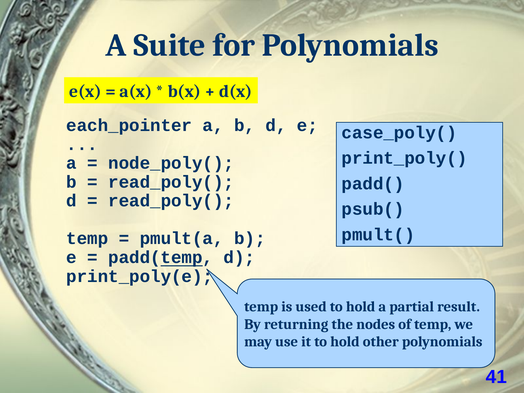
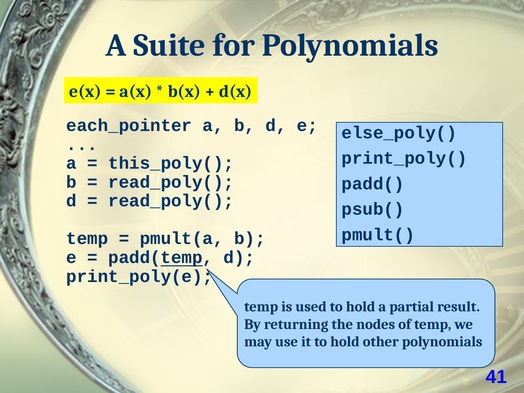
case_poly(: case_poly( -> else_poly( (399, 133)
node_poly(: node_poly( -> this_poly( (171, 163)
